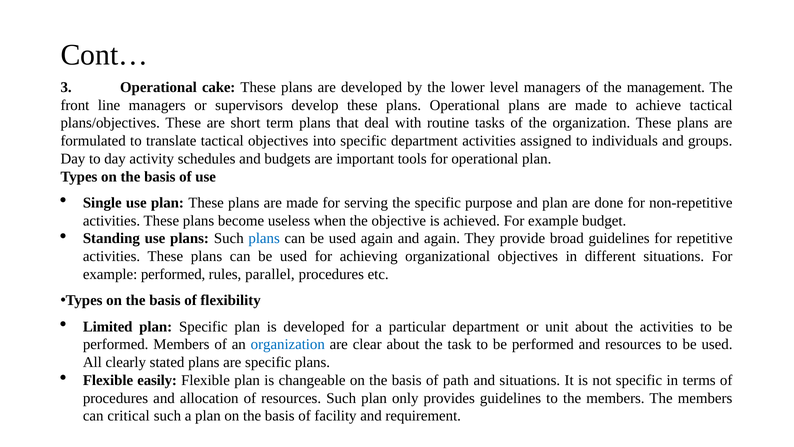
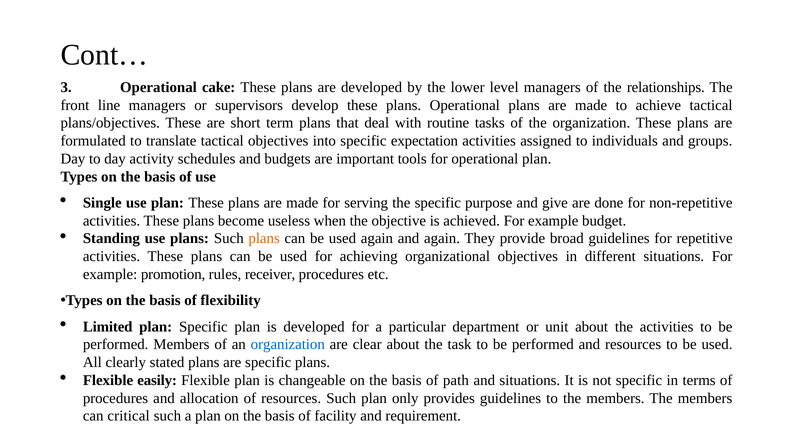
management: management -> relationships (666, 87)
specific department: department -> expectation (425, 141)
and plan: plan -> give (555, 203)
plans colour: blue -> orange (264, 238)
example performed: performed -> promotion (173, 274)
parallel: parallel -> receiver (270, 274)
